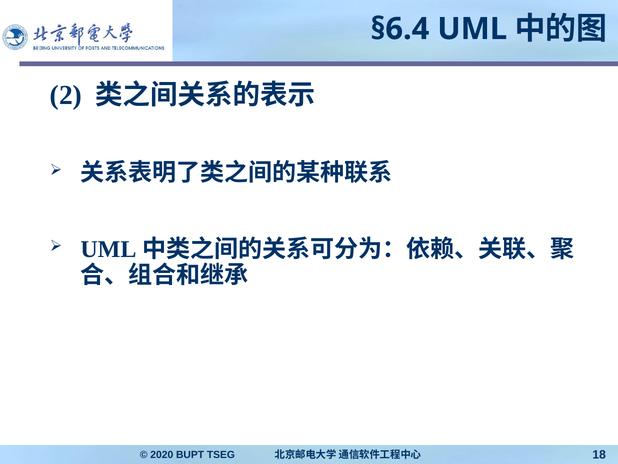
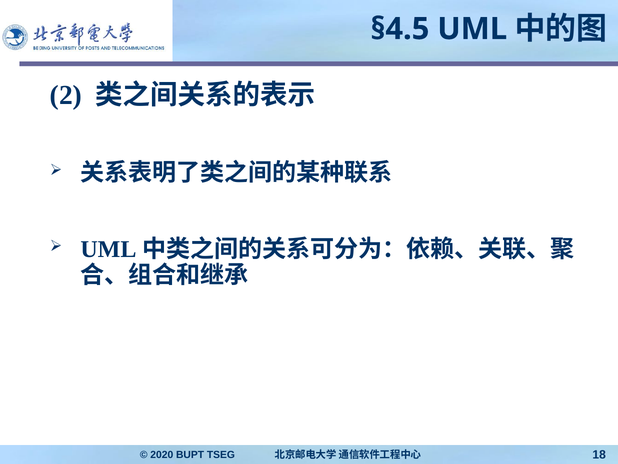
§6.4: §6.4 -> §4.5 (400, 29)
